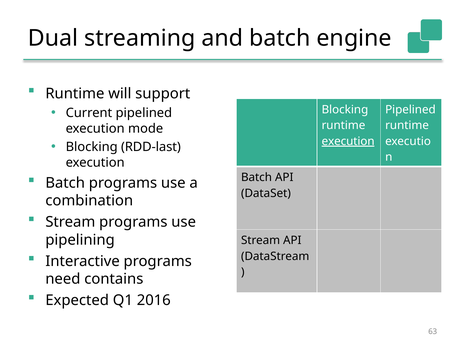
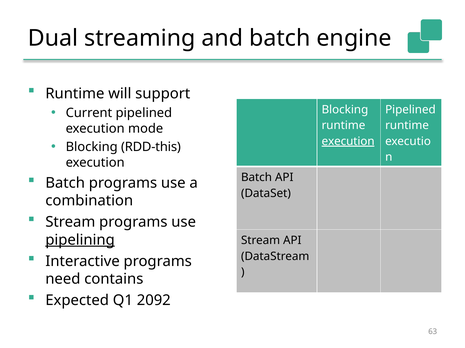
RDD-last: RDD-last -> RDD-this (151, 147)
pipelining underline: none -> present (80, 240)
2016: 2016 -> 2092 (154, 301)
